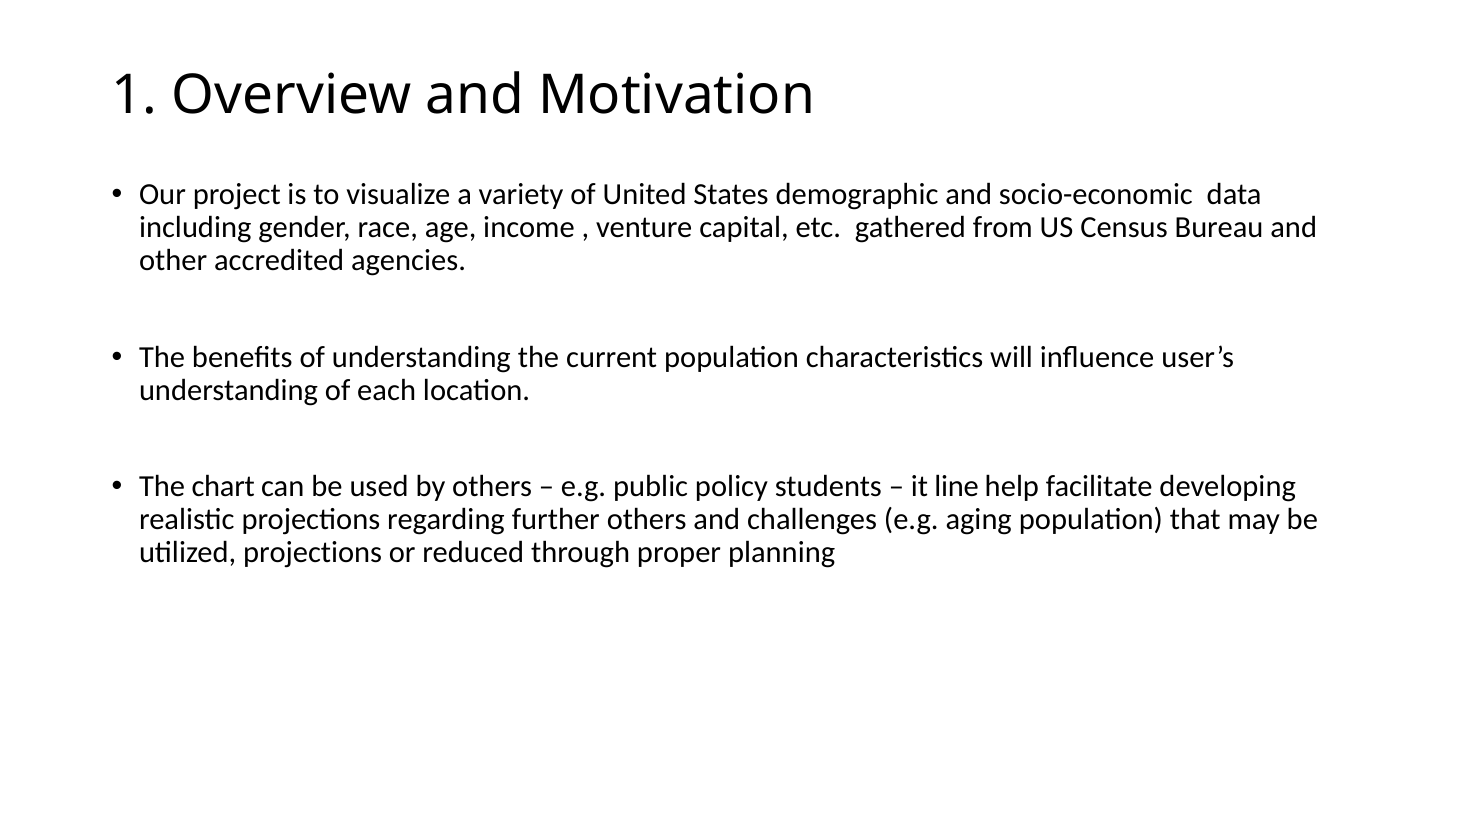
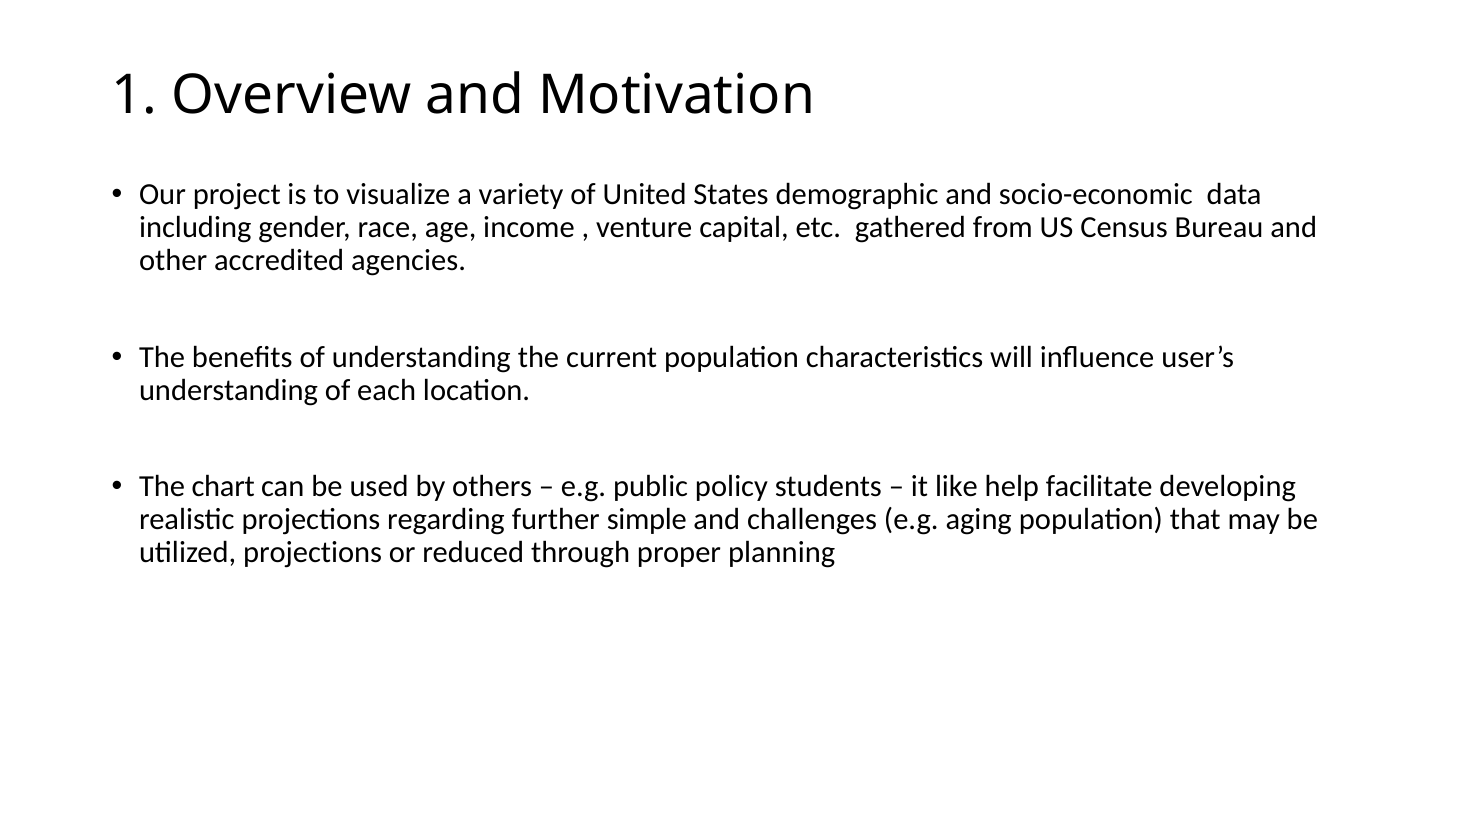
line: line -> like (956, 486)
further others: others -> simple (647, 519)
